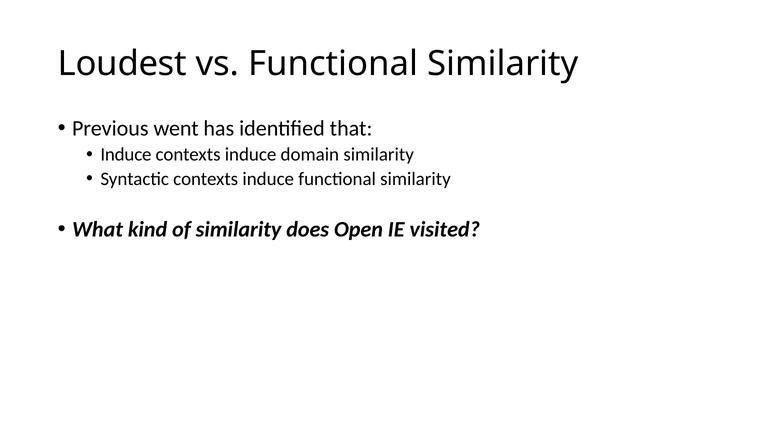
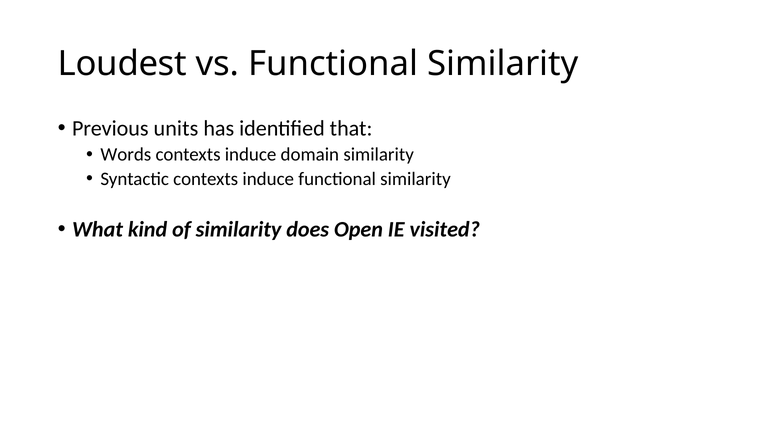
went: went -> units (176, 128)
Induce: Induce -> Words (126, 154)
